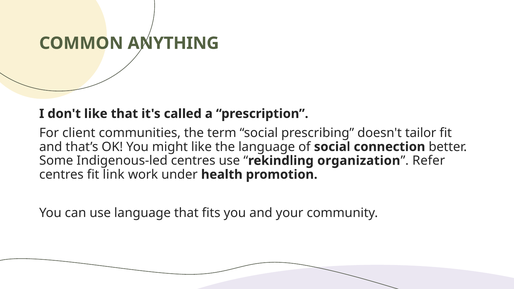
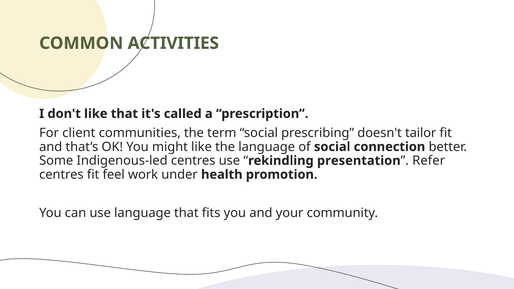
ANYTHING: ANYTHING -> ACTIVITIES (173, 43)
organization: organization -> presentation (359, 161)
link: link -> feel (114, 175)
